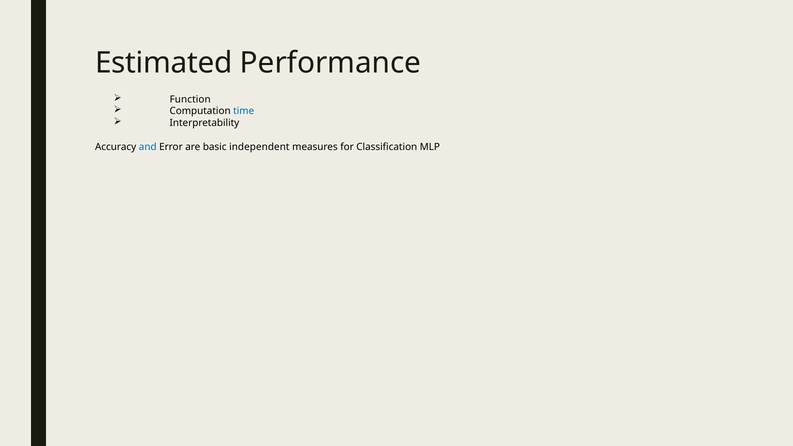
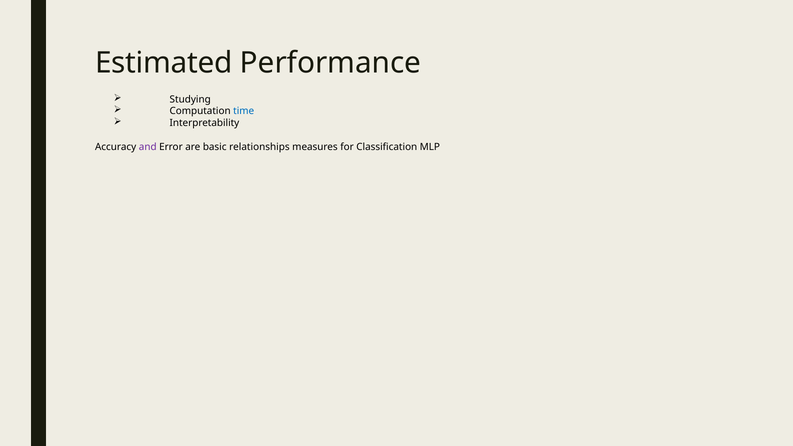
Function: Function -> Studying (190, 99)
and colour: blue -> purple (148, 147)
independent: independent -> relationships (259, 147)
